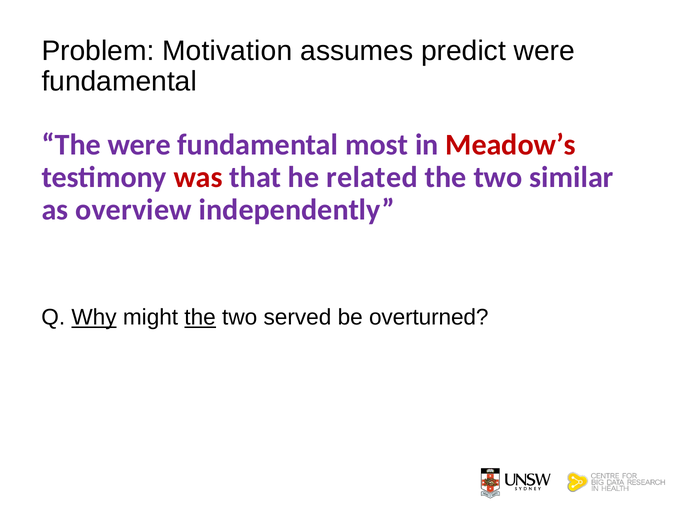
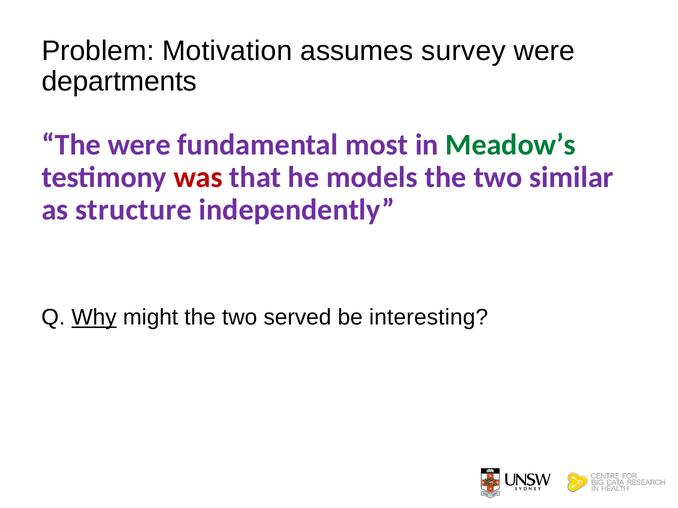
predict: predict -> survey (463, 51)
fundamental: fundamental -> departments (119, 81)
Meadow’s colour: red -> green (511, 145)
related: related -> models (372, 177)
overview: overview -> structure (133, 210)
the underline: present -> none (200, 318)
overturned: overturned -> interesting (429, 318)
